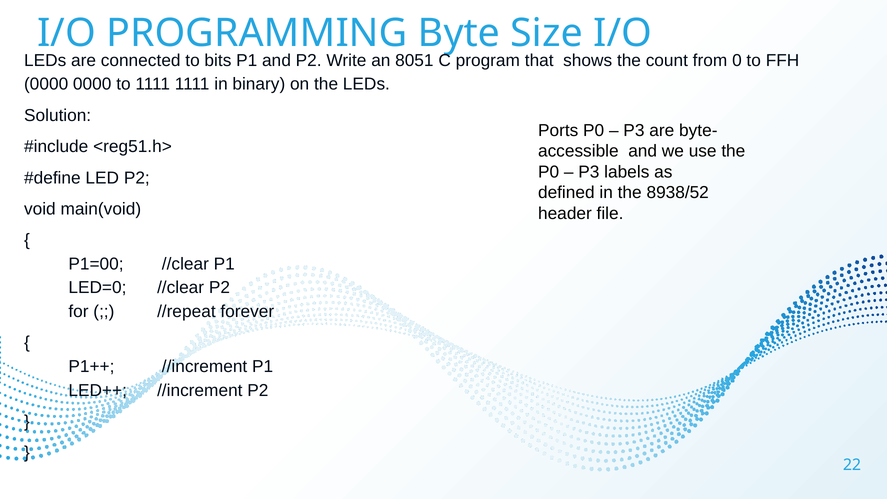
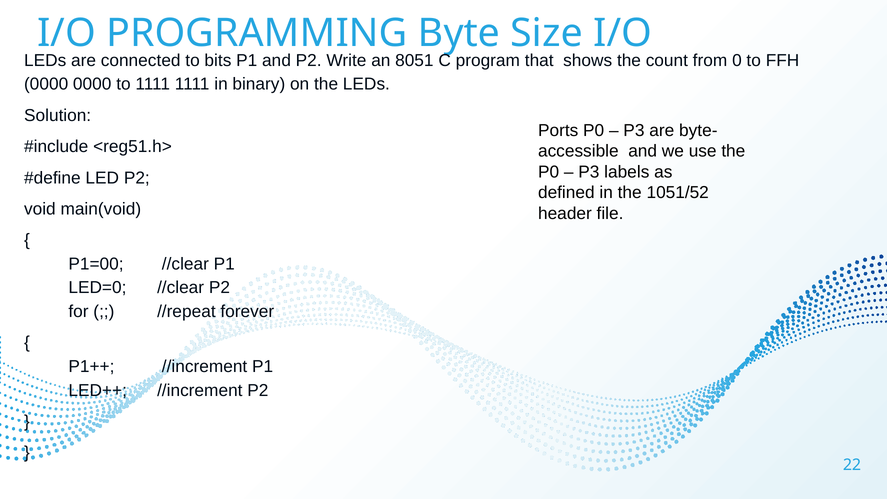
8938/52: 8938/52 -> 1051/52 (678, 193)
